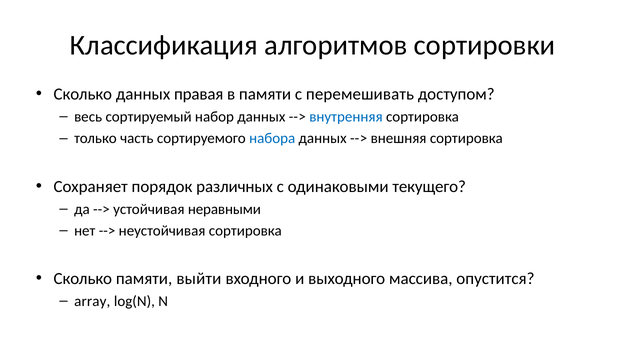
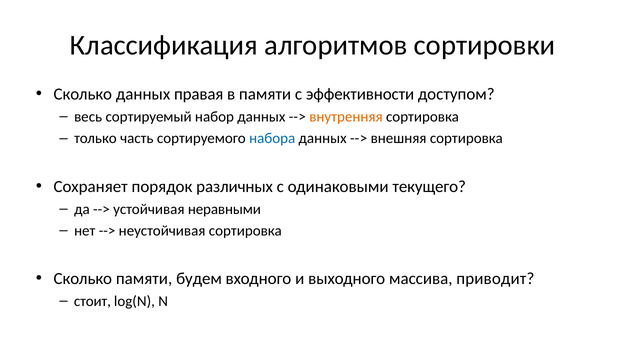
перемешивать: перемешивать -> эффективности (360, 94)
внутренняя colour: blue -> orange (346, 117)
выйти: выйти -> будем (199, 279)
опустится: опустится -> приводит (495, 279)
array: array -> стоит (92, 301)
